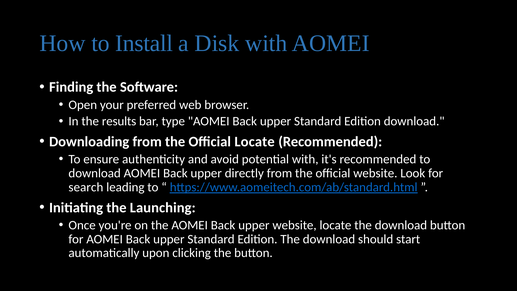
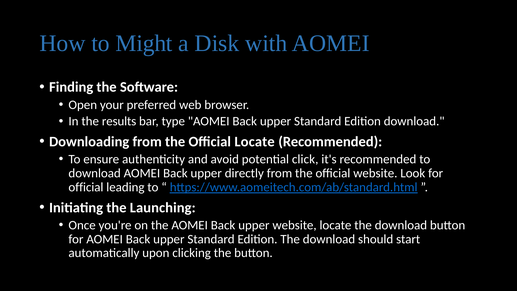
Install: Install -> Might (144, 43)
potential with: with -> click (305, 159)
search: search -> official (86, 187)
